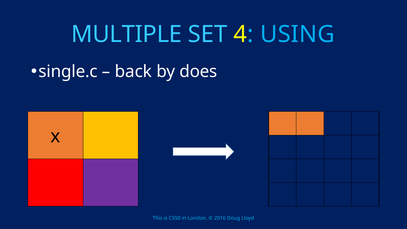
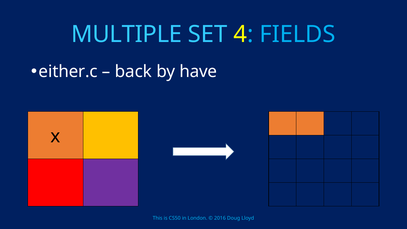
USING: USING -> FIELDS (298, 34)
single.c: single.c -> either.c (68, 72)
does: does -> have (198, 72)
